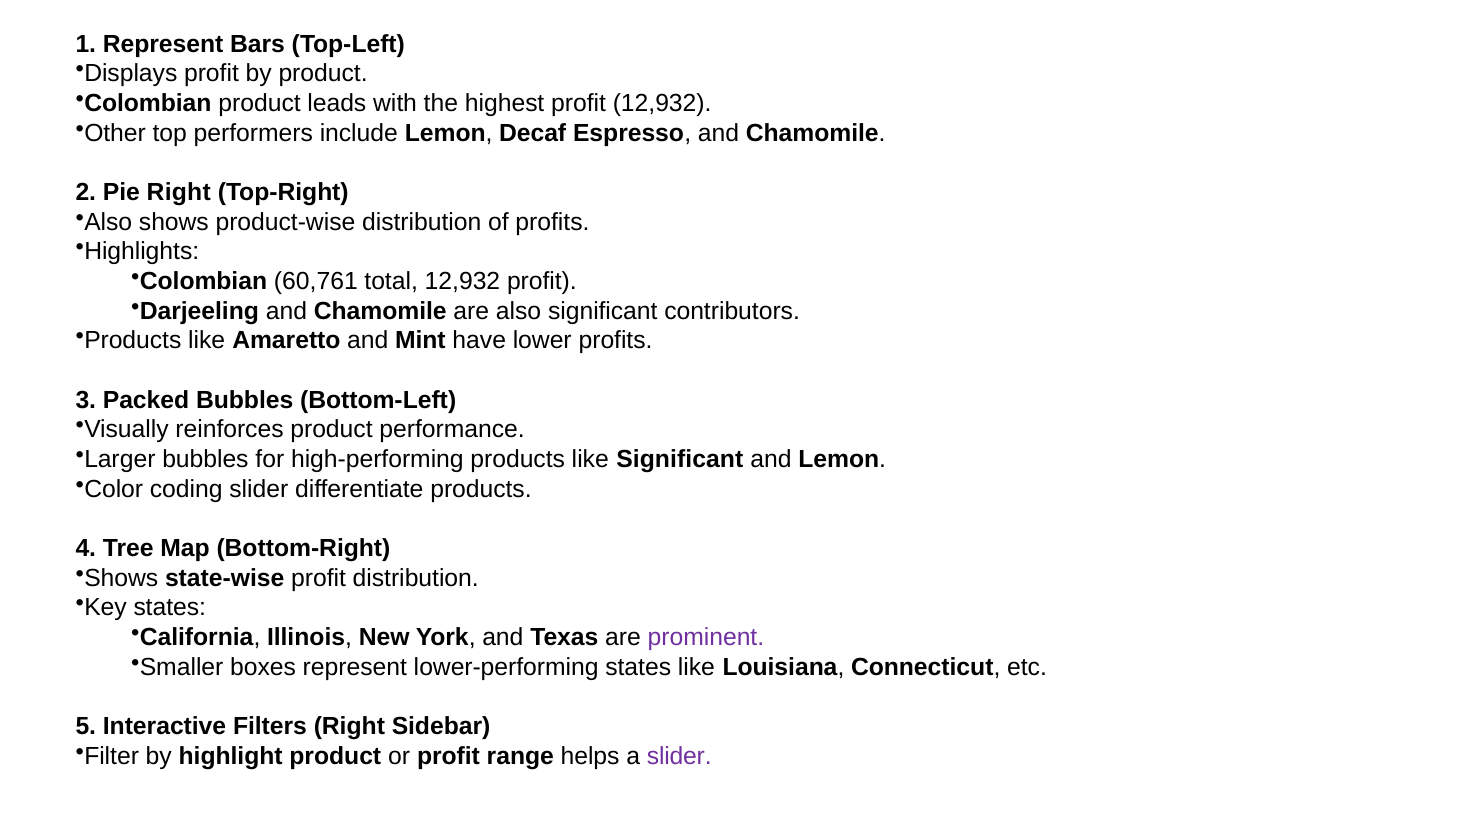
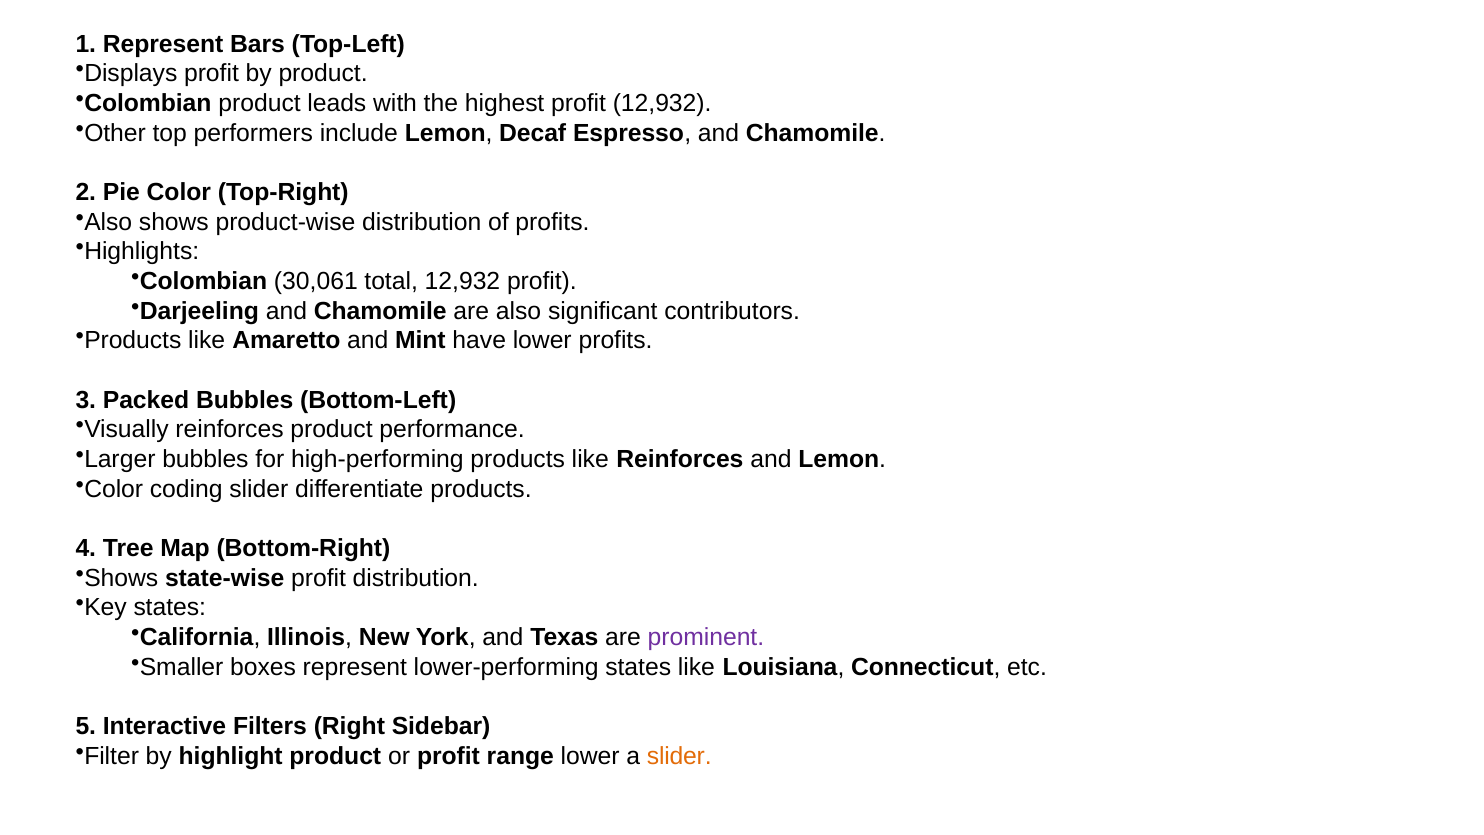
Pie Right: Right -> Color (179, 192)
60,761: 60,761 -> 30,061 (316, 281)
like Significant: Significant -> Reinforces (680, 459)
range helps: helps -> lower (590, 756)
slider colour: purple -> orange (679, 756)
